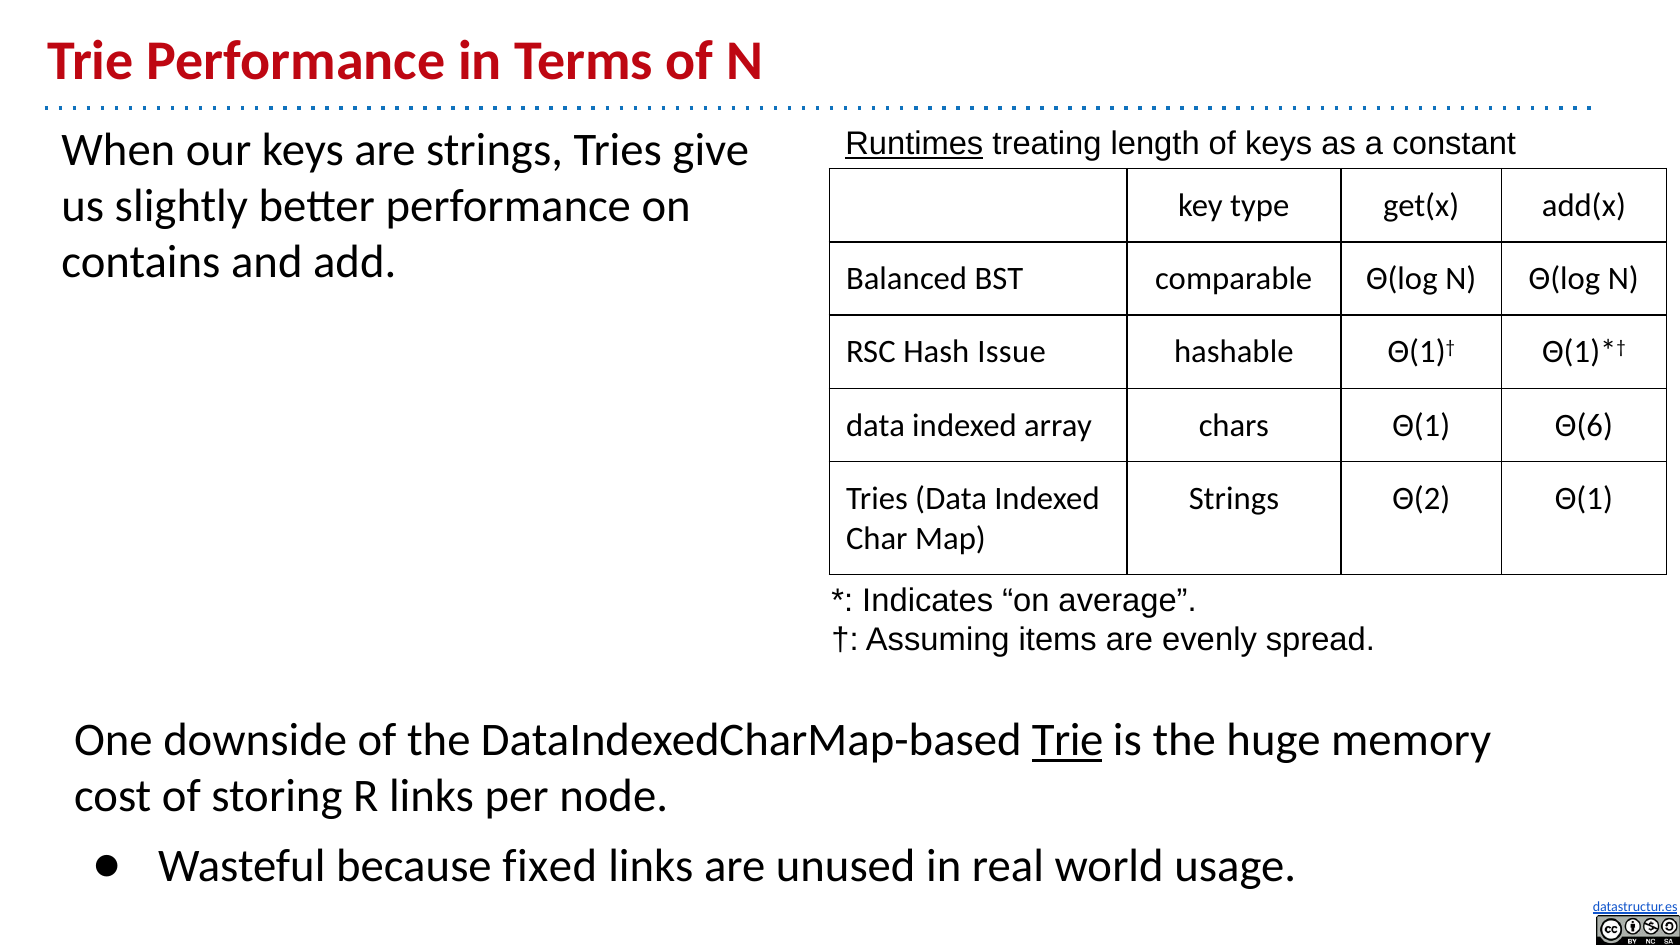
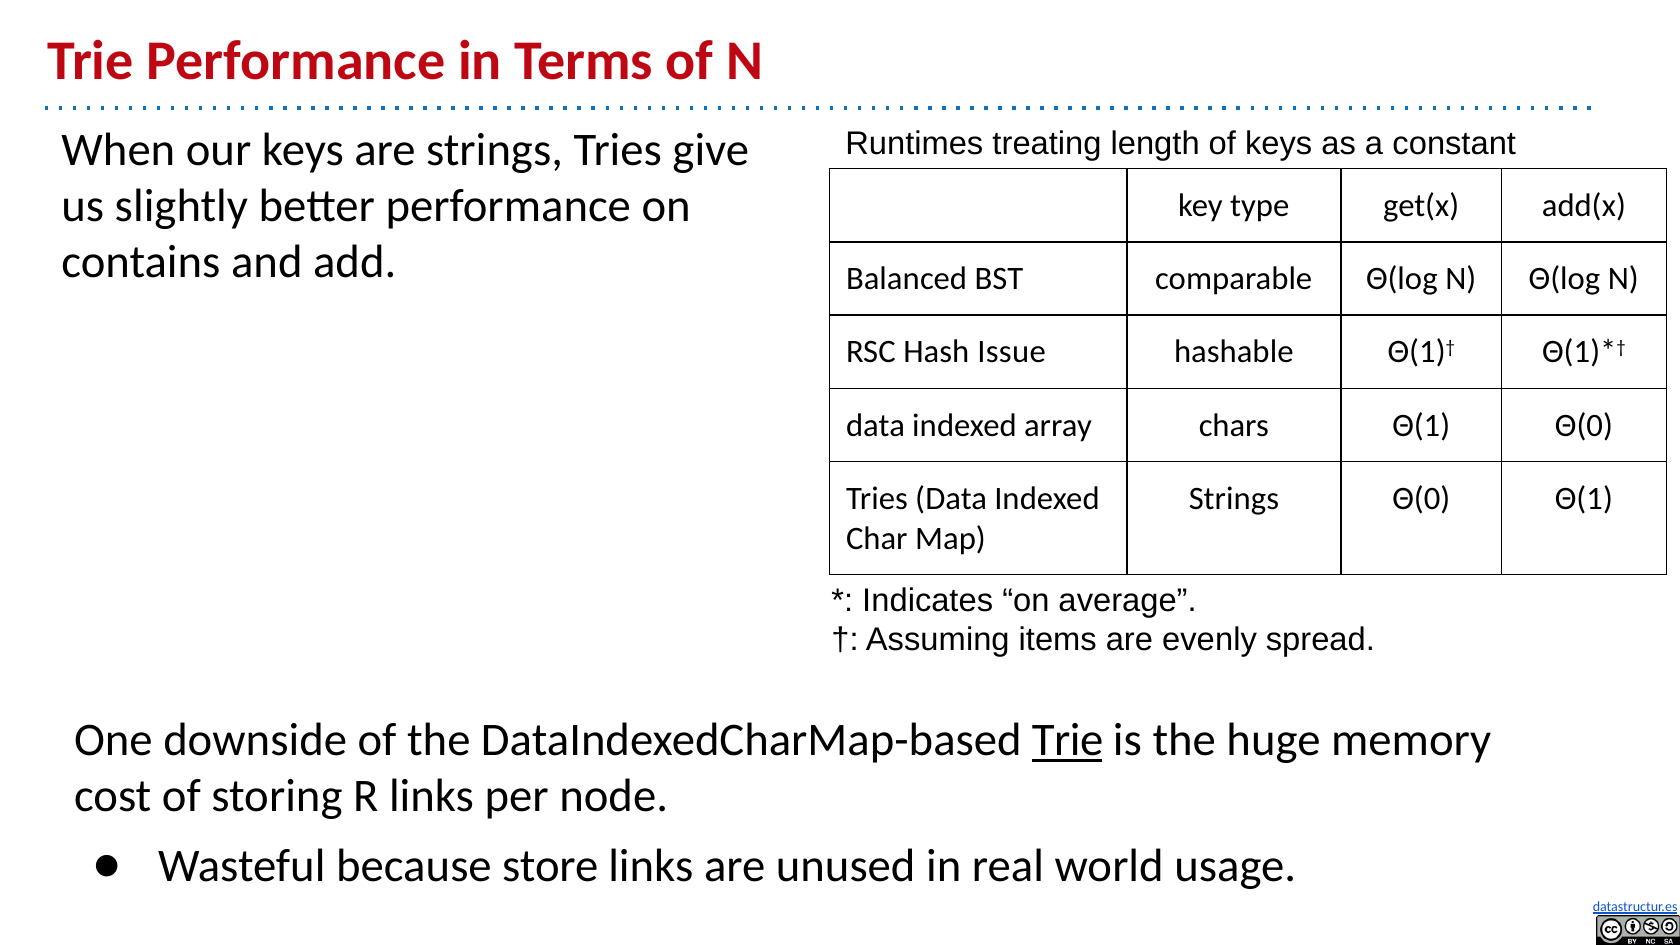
Runtimes underline: present -> none (914, 144)
Θ(1 Θ(6: Θ(6 -> Θ(0 (1584, 425)
Strings Θ(2: Θ(2 -> Θ(0 (1421, 499)
fixed: fixed -> store (550, 866)
